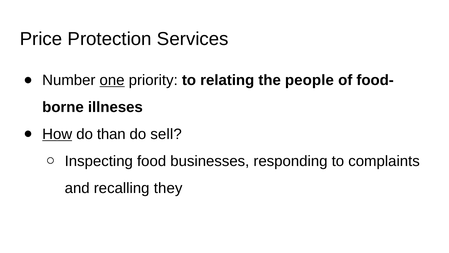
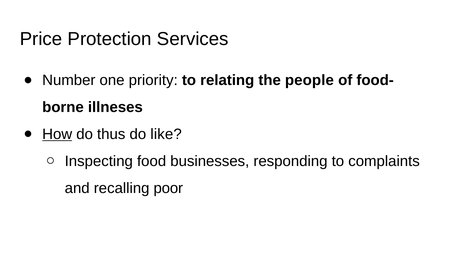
one underline: present -> none (112, 80)
than: than -> thus (111, 134)
sell: sell -> like (166, 134)
they: they -> poor (168, 188)
